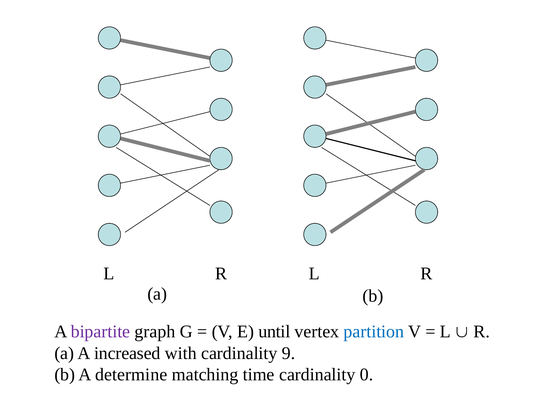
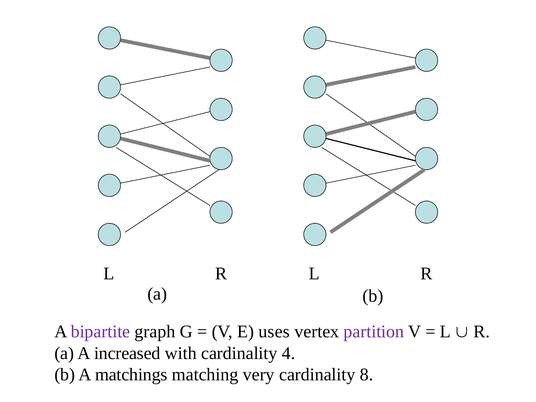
until: until -> uses (274, 332)
partition colour: blue -> purple (374, 332)
9: 9 -> 4 (289, 353)
determine: determine -> matchings (131, 375)
time: time -> very (259, 375)
0: 0 -> 8 (367, 375)
